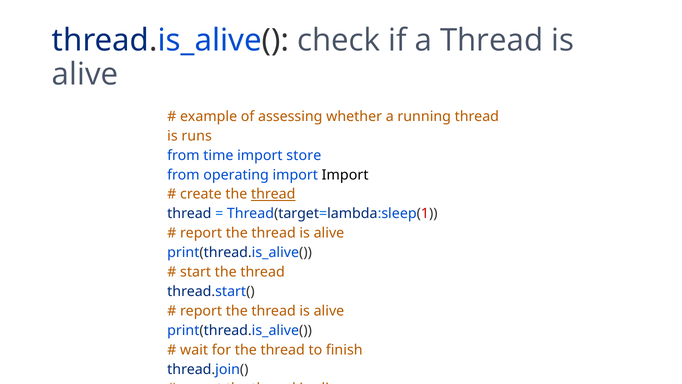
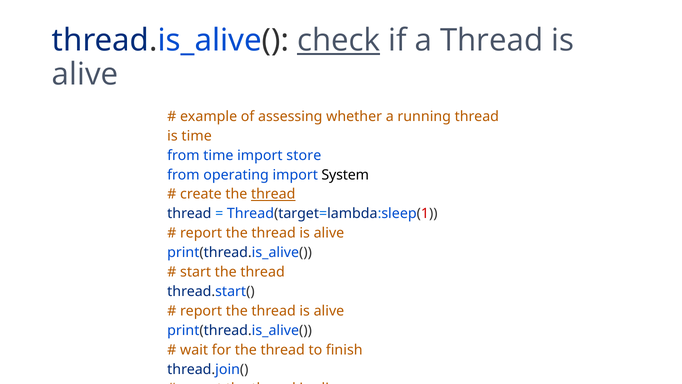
check underline: none -> present (339, 40)
is runs: runs -> time (197, 136)
import Import: Import -> System (345, 175)
